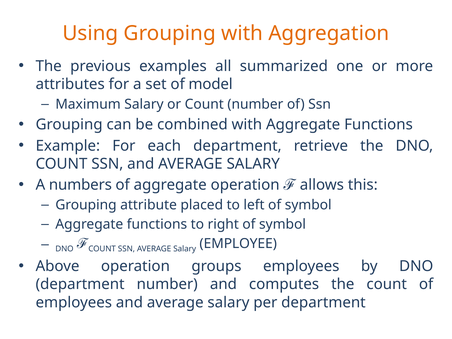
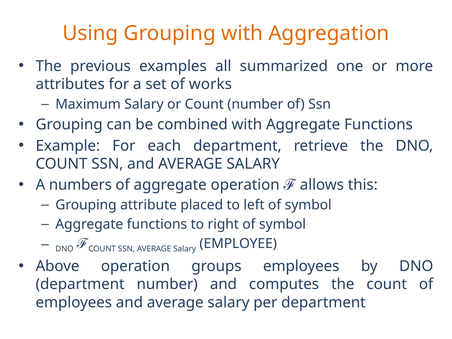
model: model -> works (210, 84)
